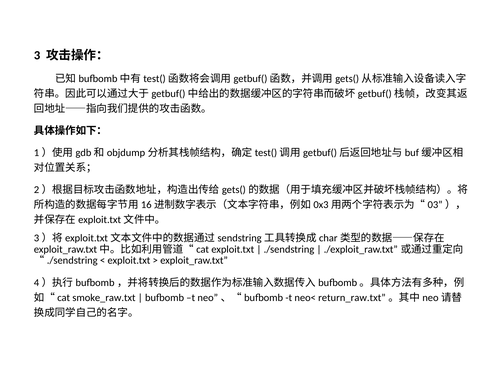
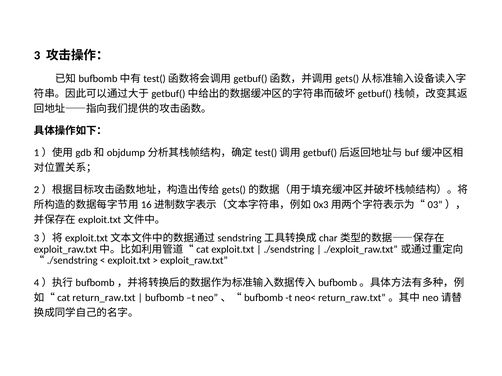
smoke_raw.txt: smoke_raw.txt -> return_raw.txt (104, 298)
